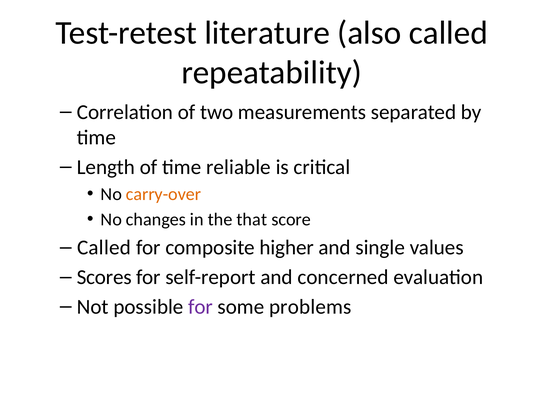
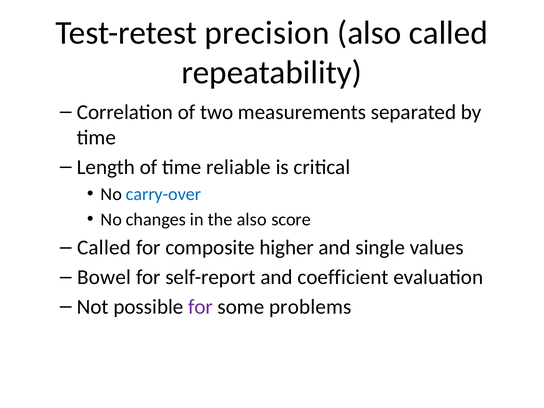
literature: literature -> precision (267, 33)
carry-over colour: orange -> blue (164, 194)
the that: that -> also (252, 220)
Scores: Scores -> Bowel (104, 277)
concerned: concerned -> coefficient (343, 277)
